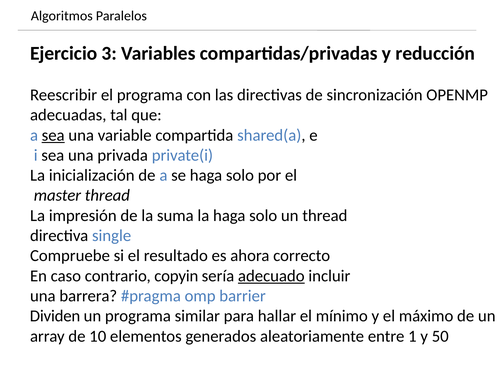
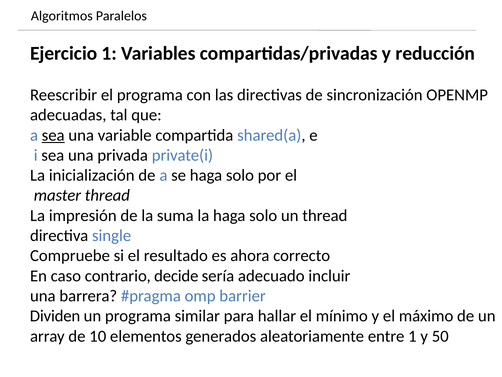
Ejercicio 3: 3 -> 1 (109, 53)
copyin: copyin -> decide (176, 276)
adecuado underline: present -> none (271, 276)
